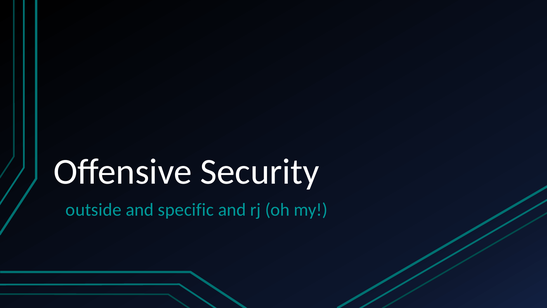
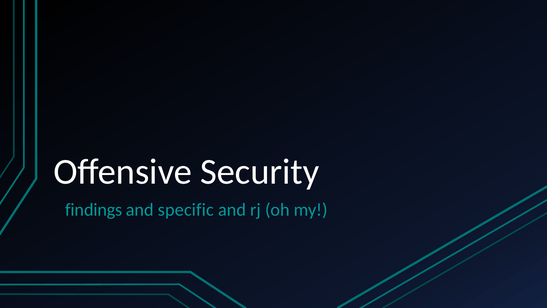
outside: outside -> findings (94, 210)
